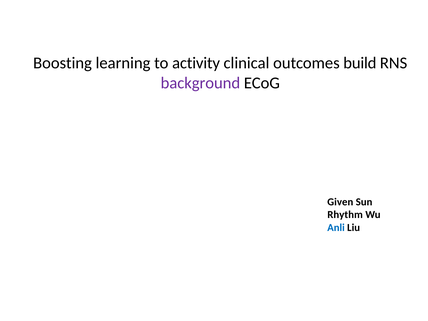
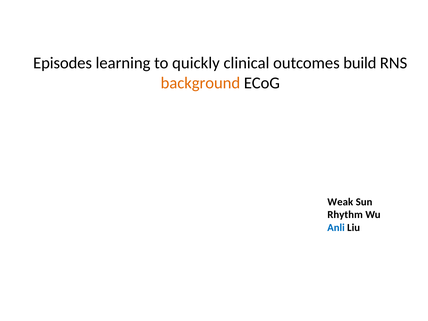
Boosting: Boosting -> Episodes (63, 63)
activity: activity -> quickly (196, 63)
background colour: purple -> orange (200, 83)
Given: Given -> Weak (340, 202)
